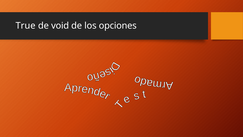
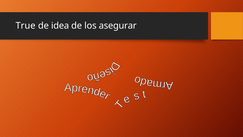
void: void -> idea (60, 26)
opciones: opciones -> asegurar (118, 26)
